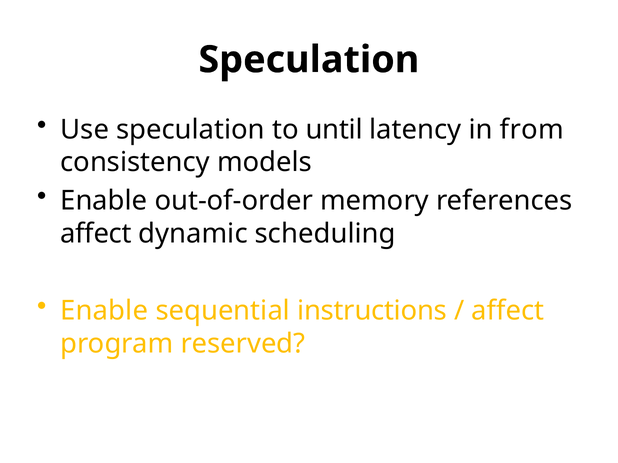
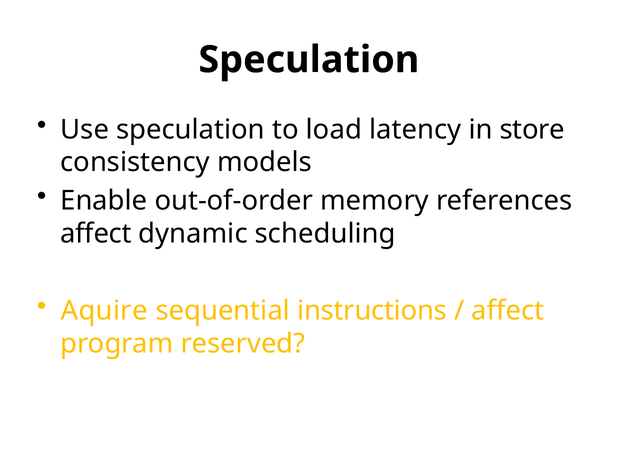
until: until -> load (334, 130)
from: from -> store (532, 130)
Enable: Enable -> Aquire (104, 311)
